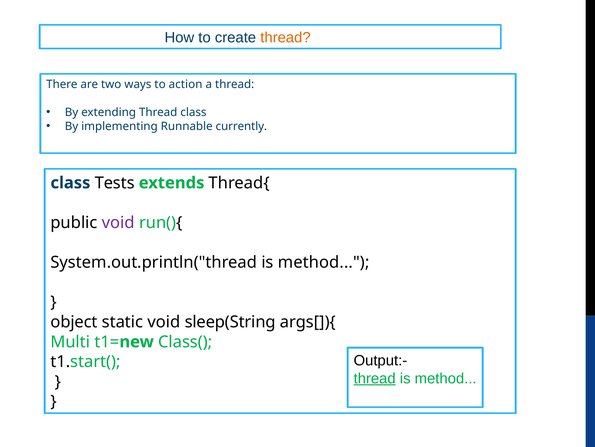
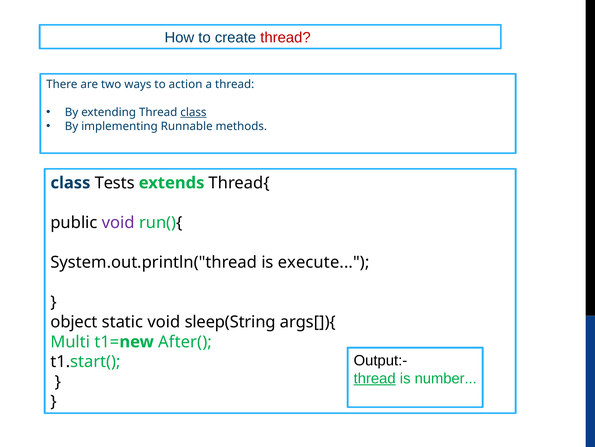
thread colour: orange -> red (286, 38)
class underline: none -> present (193, 112)
currently: currently -> methods (241, 126)
System.out.println("thread is method: method -> execute (324, 262)
Class(: Class( -> After( (185, 341)
method: method -> number (446, 378)
